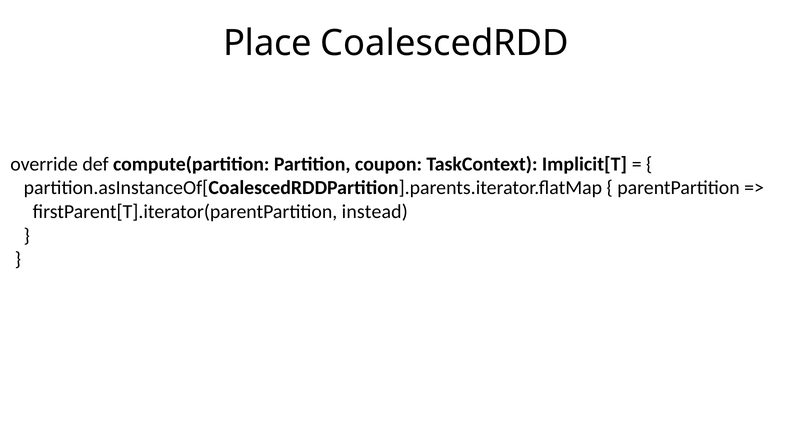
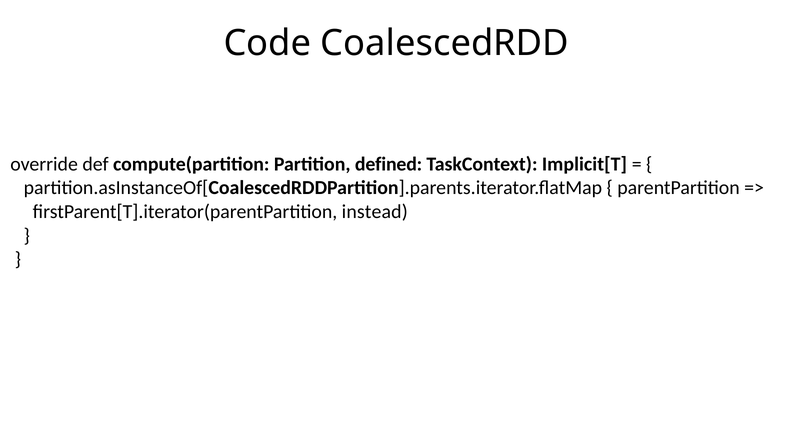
Place: Place -> Code (267, 43)
coupon: coupon -> defined (389, 164)
